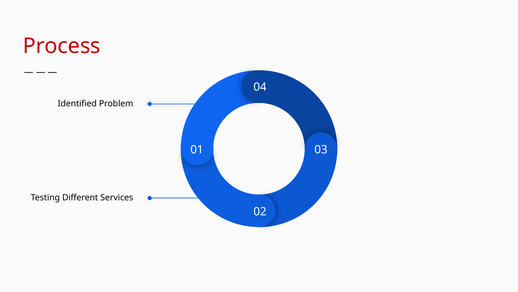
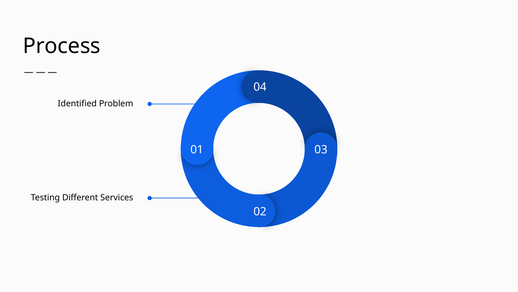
Process colour: red -> black (62, 46)
